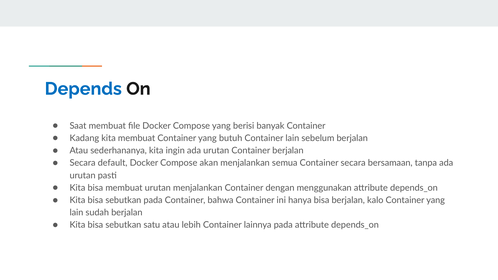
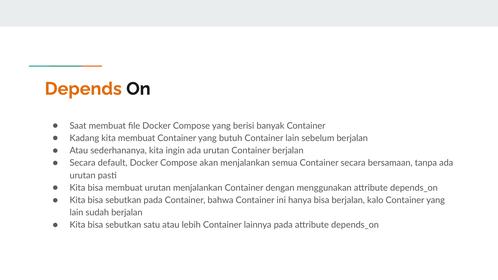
Depends colour: blue -> orange (83, 89)
